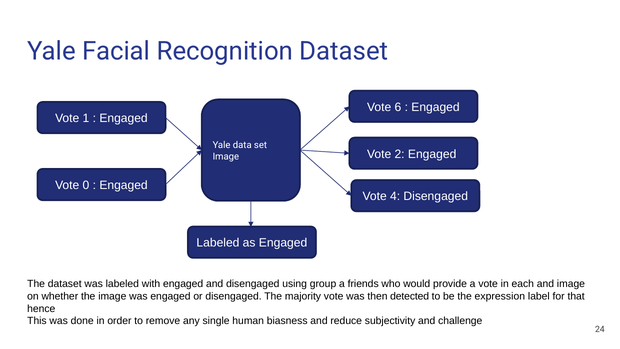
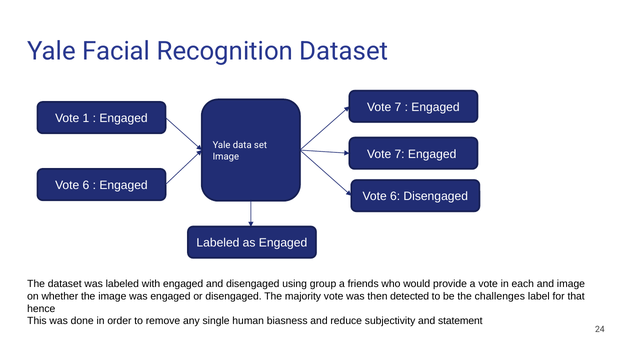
6: 6 -> 7 (398, 107)
2: 2 -> 7 (400, 154)
0: 0 -> 6 (86, 185)
4: 4 -> 6 (395, 196)
expression: expression -> challenges (500, 296)
challenge: challenge -> statement (460, 321)
